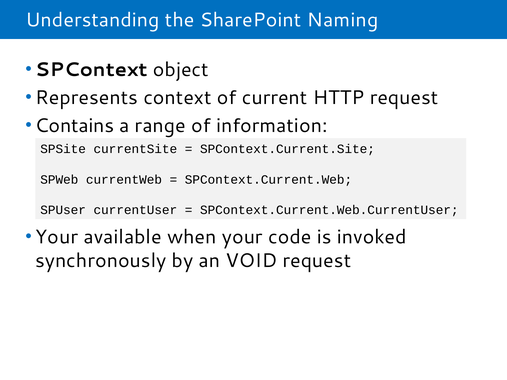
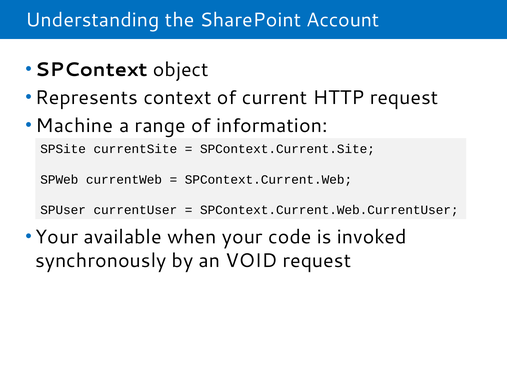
Naming: Naming -> Account (343, 20)
Contains: Contains -> Machine (74, 126)
